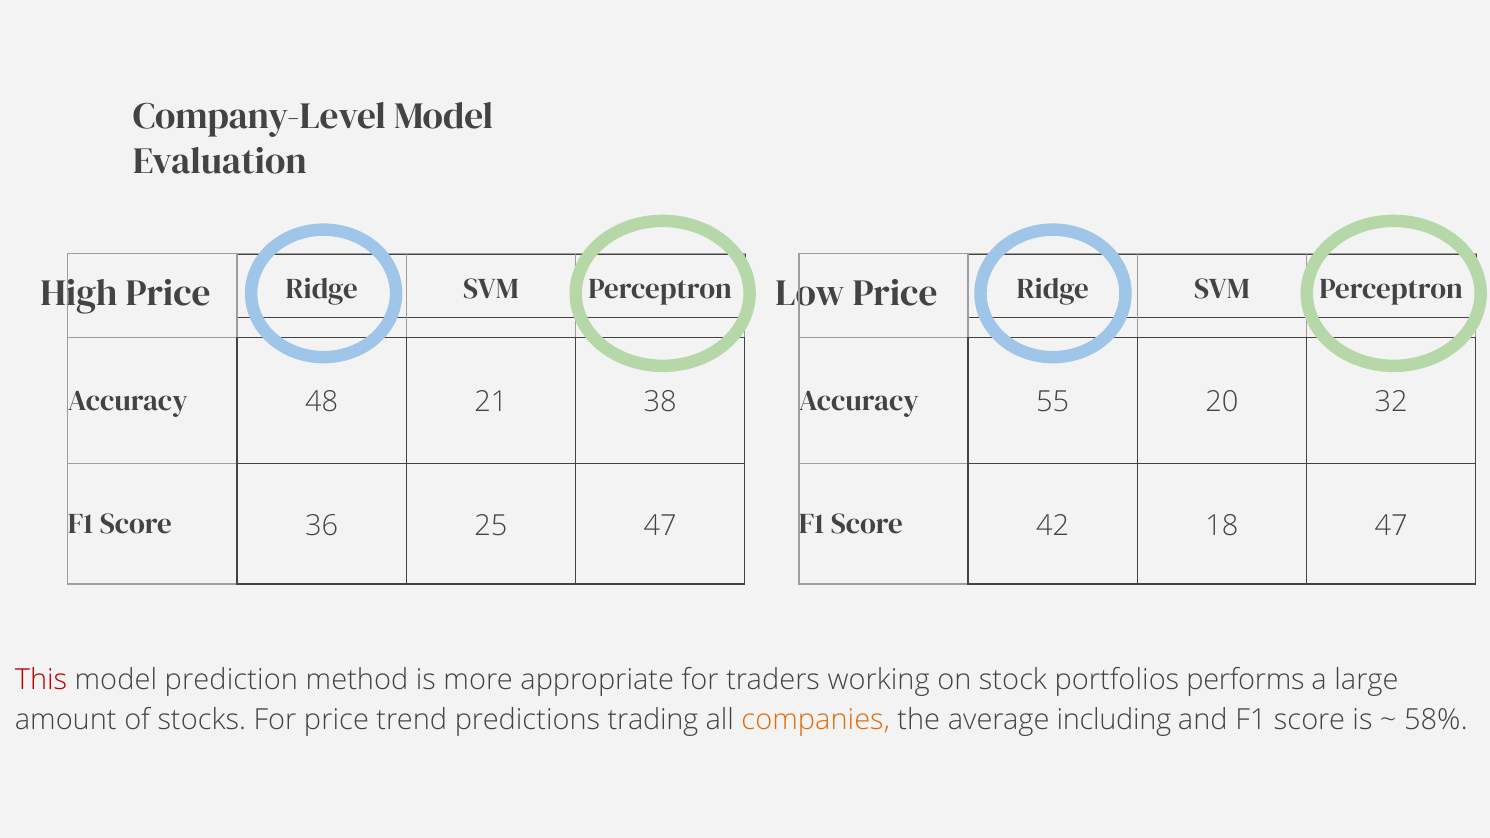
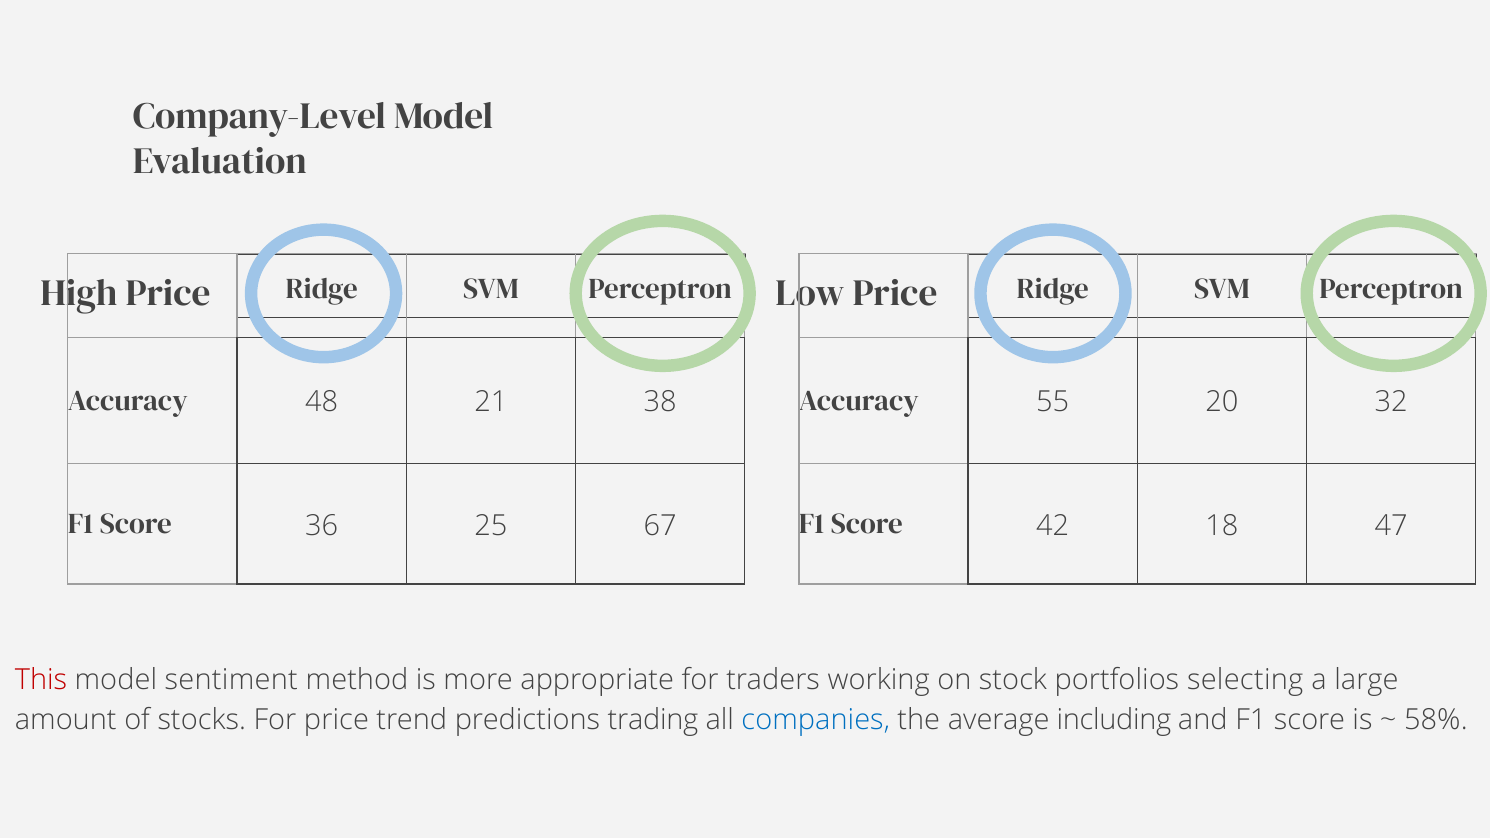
25 47: 47 -> 67 (660, 526)
prediction: prediction -> sentiment (231, 680)
performs: performs -> selecting (1245, 680)
companies colour: orange -> blue (816, 720)
